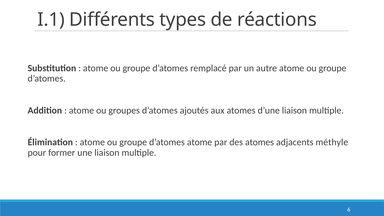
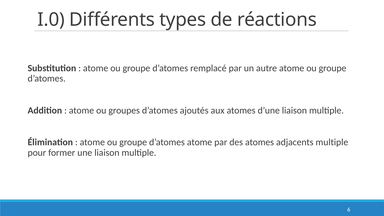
I.1: I.1 -> I.0 (51, 20)
adjacents méthyle: méthyle -> multiple (332, 142)
